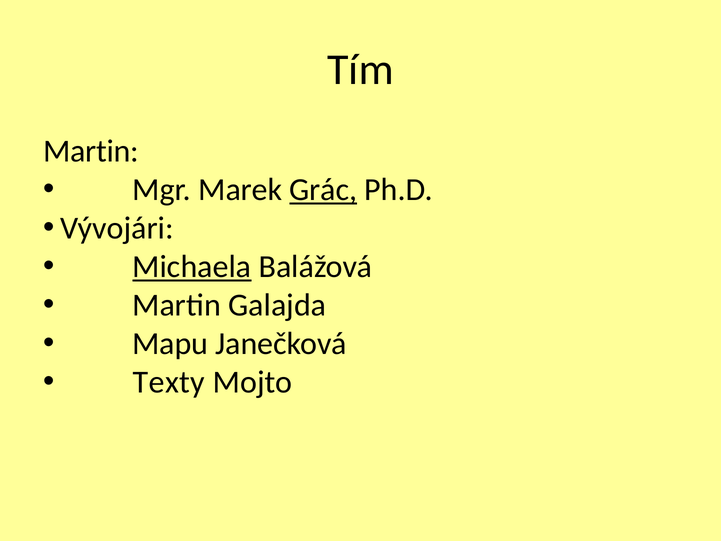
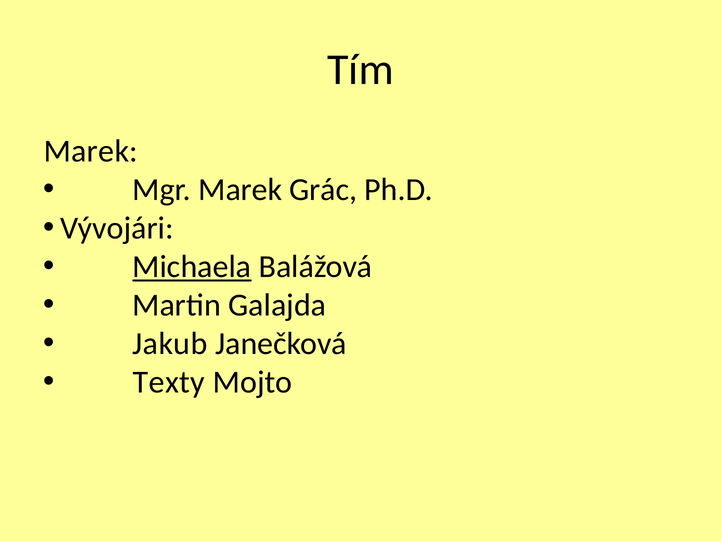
Martin: Martin -> Marek (91, 151)
Grác underline: present -> none (323, 190)
Mapu: Mapu -> Jakub (170, 344)
